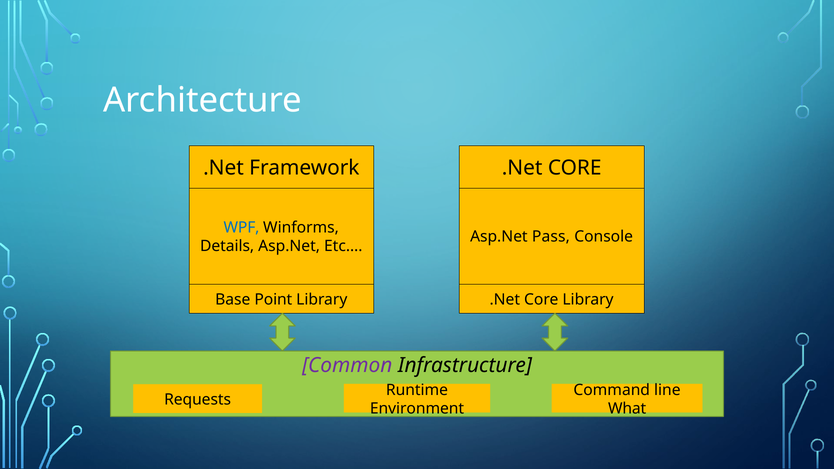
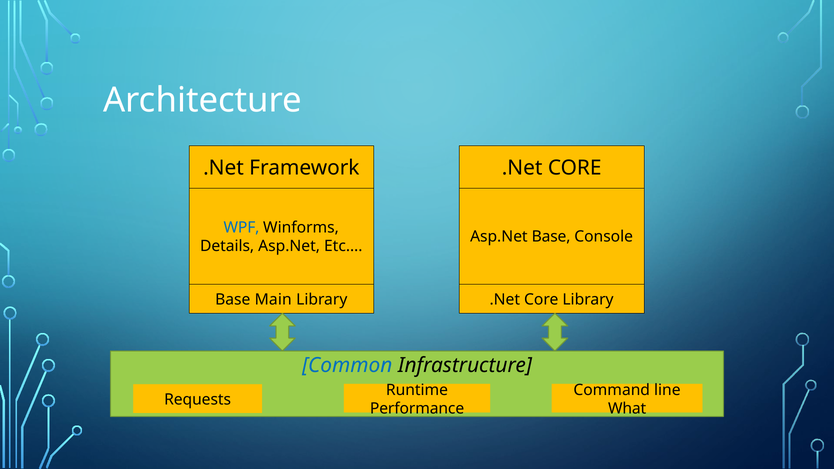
Asp.Net Pass: Pass -> Base (551, 237)
Point: Point -> Main (273, 300)
Common colour: purple -> blue (347, 366)
Environment: Environment -> Performance (417, 409)
